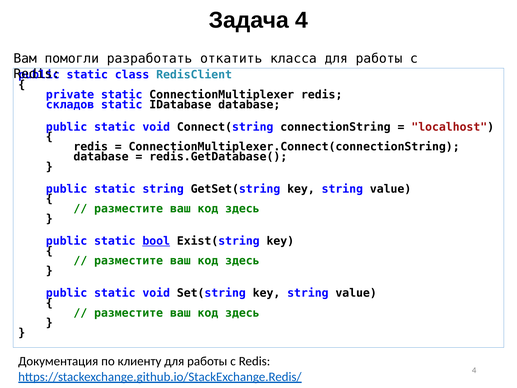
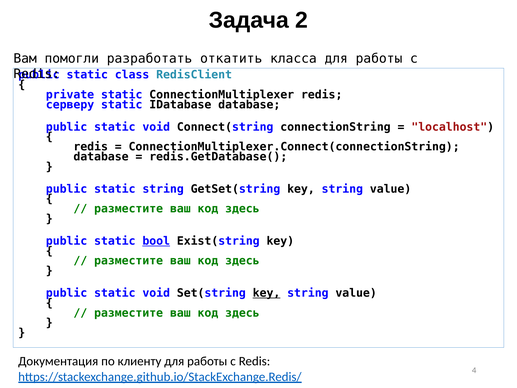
Задача 4: 4 -> 2 (302, 20)
складов: складов -> серверу (70, 105)
key underline: none -> present (267, 293)
